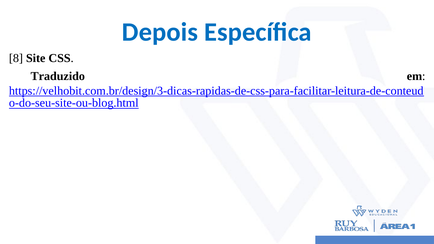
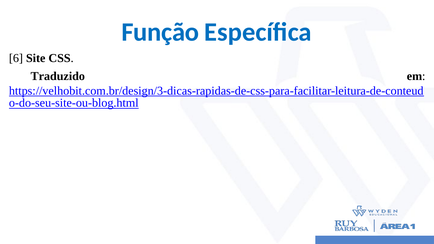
Depois: Depois -> Função (160, 32)
8: 8 -> 6 (16, 58)
